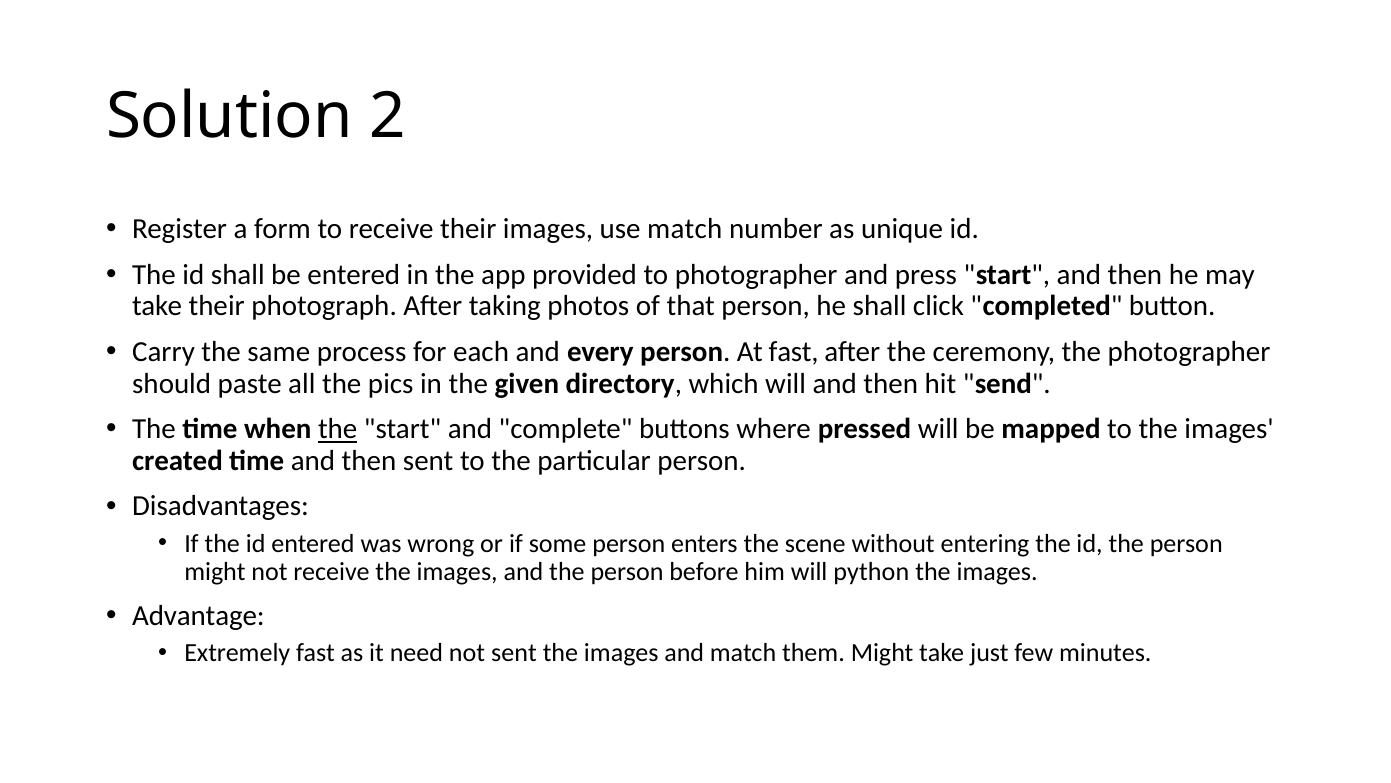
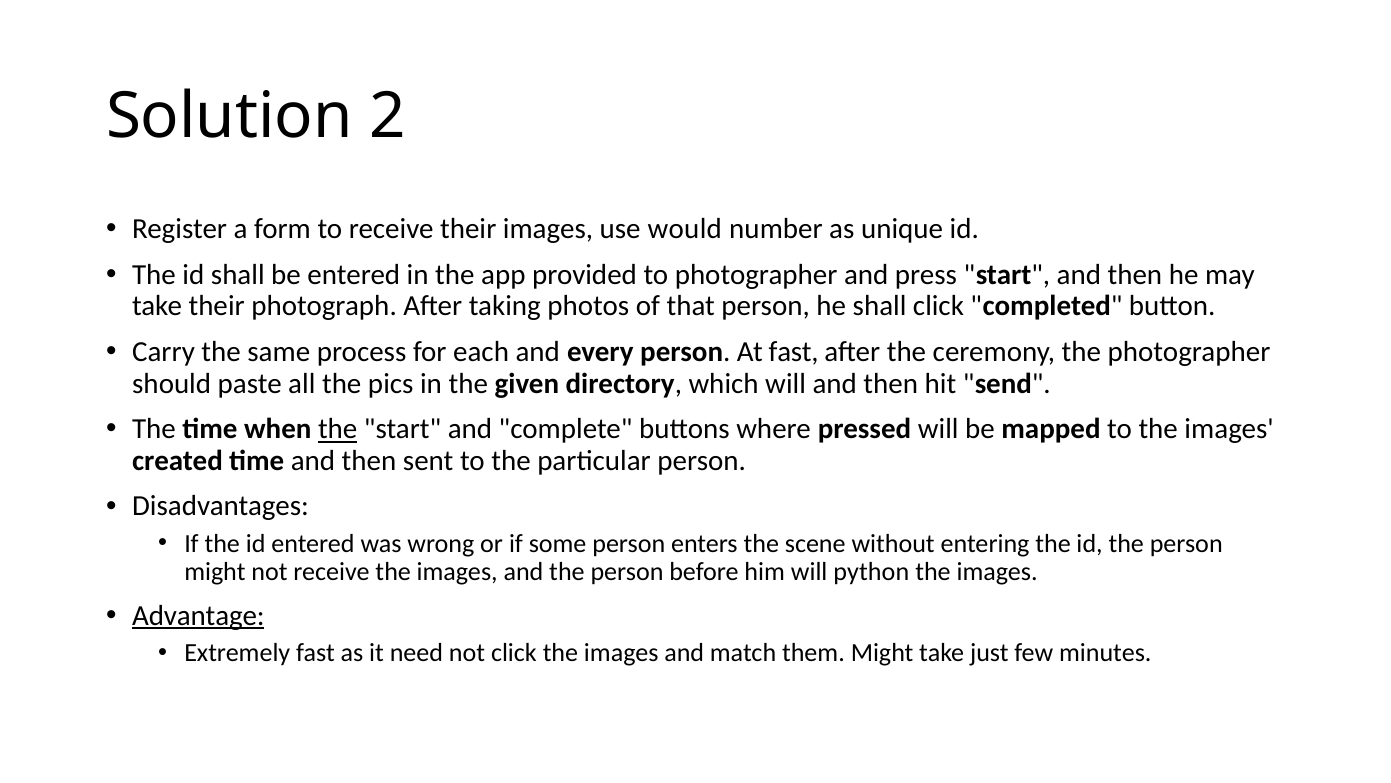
use match: match -> would (685, 229)
Advantage underline: none -> present (198, 615)
not sent: sent -> click (514, 652)
